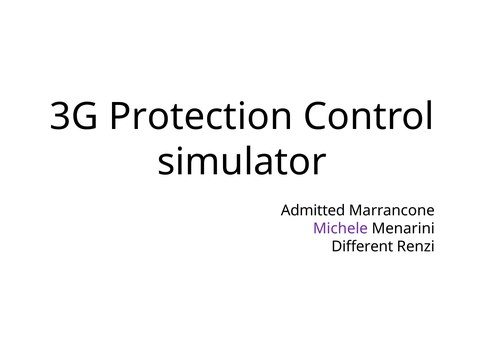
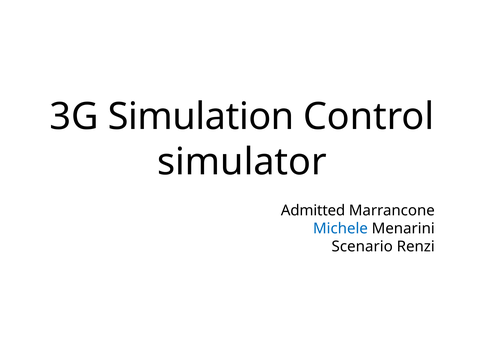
Protection: Protection -> Simulation (201, 117)
Michele colour: purple -> blue (340, 229)
Different: Different -> Scenario (362, 247)
